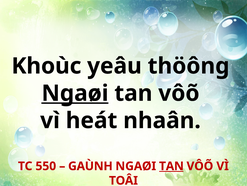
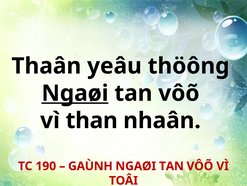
Khoùc: Khoùc -> Thaân (46, 66)
heát: heát -> than (92, 120)
550: 550 -> 190 (46, 166)
TAN underline: present -> none (171, 166)
